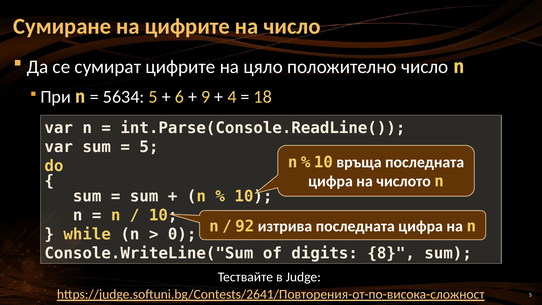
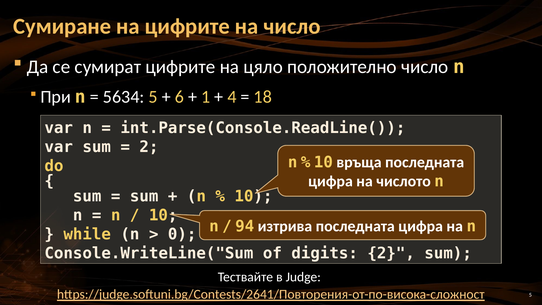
9: 9 -> 1 (206, 97)
5: 5 -> 2 (149, 147)
92: 92 -> 94 (245, 226)
digits 8: 8 -> 2 (391, 253)
